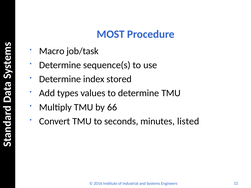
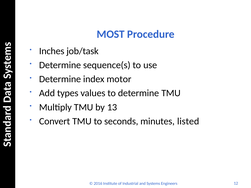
Macro: Macro -> Inches (52, 51)
stored: stored -> motor (119, 79)
66: 66 -> 13 (112, 107)
